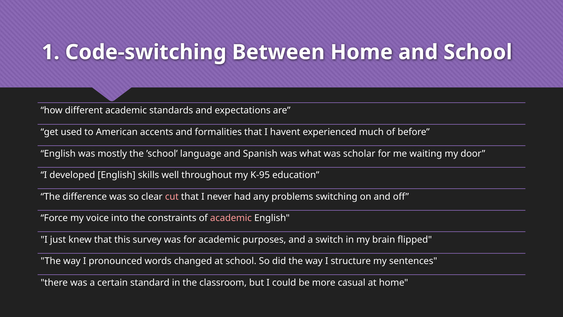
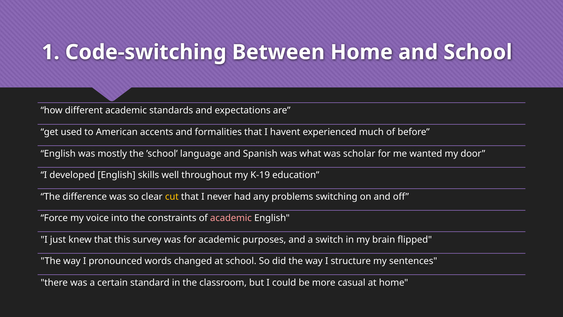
waiting: waiting -> wanted (426, 153)
K-95: K-95 -> K-19 (260, 175)
cut colour: pink -> yellow (172, 196)
